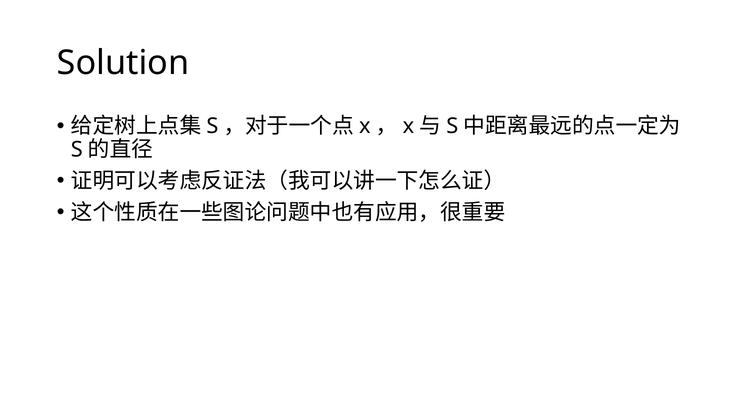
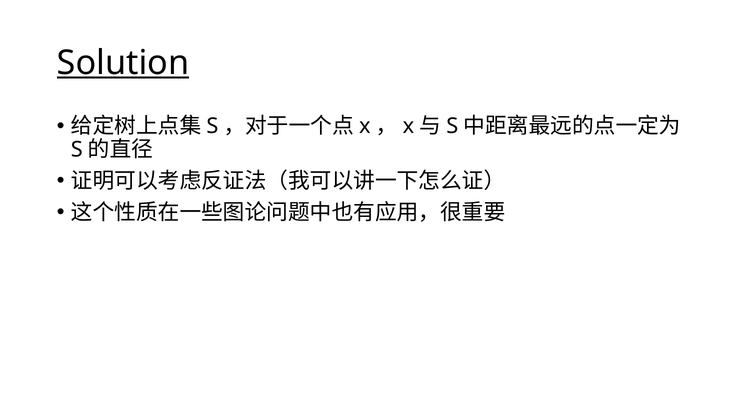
Solution underline: none -> present (123, 63)
